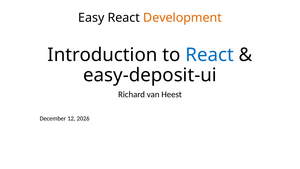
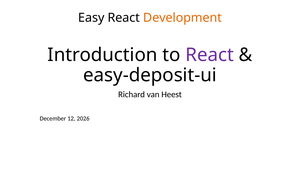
React colour: blue -> purple (210, 55)
